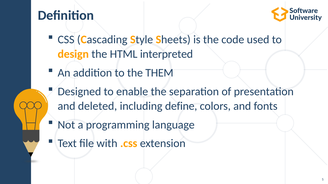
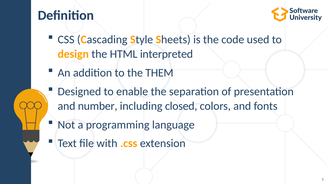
deleted: deleted -> number (98, 106)
define: define -> closed (181, 106)
